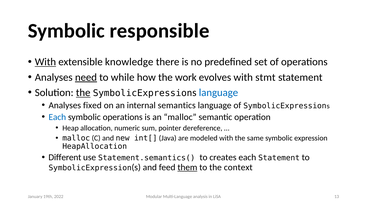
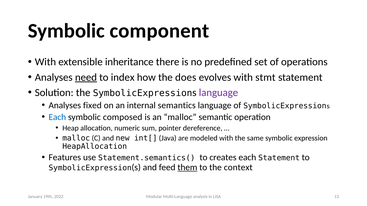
responsible: responsible -> component (159, 31)
With underline: present -> none (45, 62)
knowledge: knowledge -> inheritance (129, 62)
while: while -> index (123, 77)
work: work -> does (186, 77)
the underline: present -> none (83, 93)
language colour: blue -> purple (218, 93)
symbolic operations: operations -> composed (123, 117)
Different: Different -> Features (65, 158)
